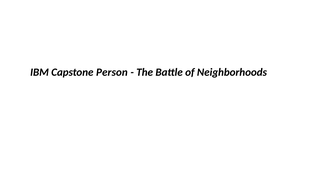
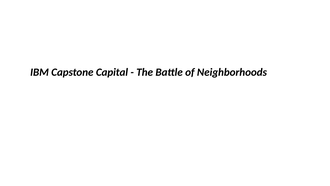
Person: Person -> Capital (112, 72)
